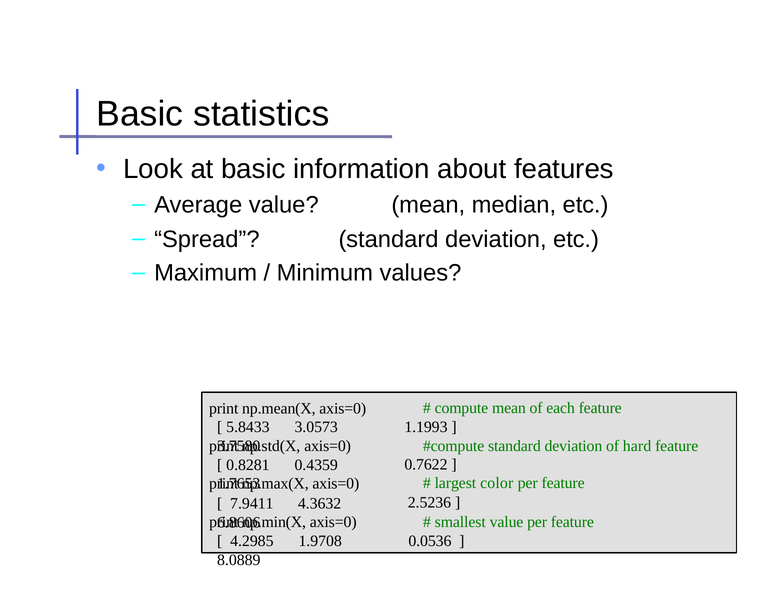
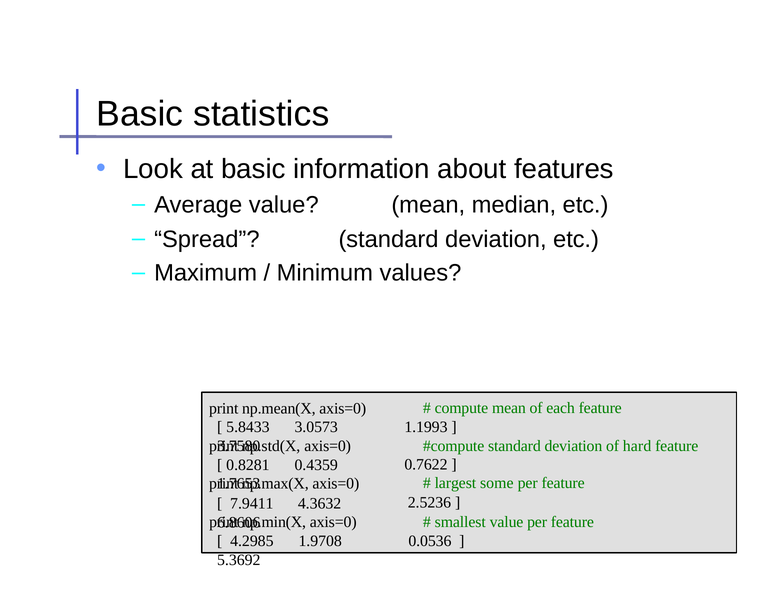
color: color -> some (497, 483)
8.0889: 8.0889 -> 5.3692 (239, 560)
